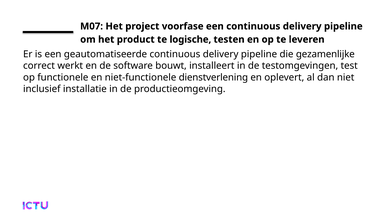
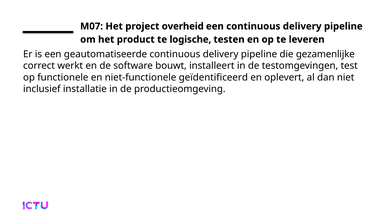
voorfase: voorfase -> overheid (183, 26)
dienstverlening: dienstverlening -> geïdentificeerd (213, 77)
